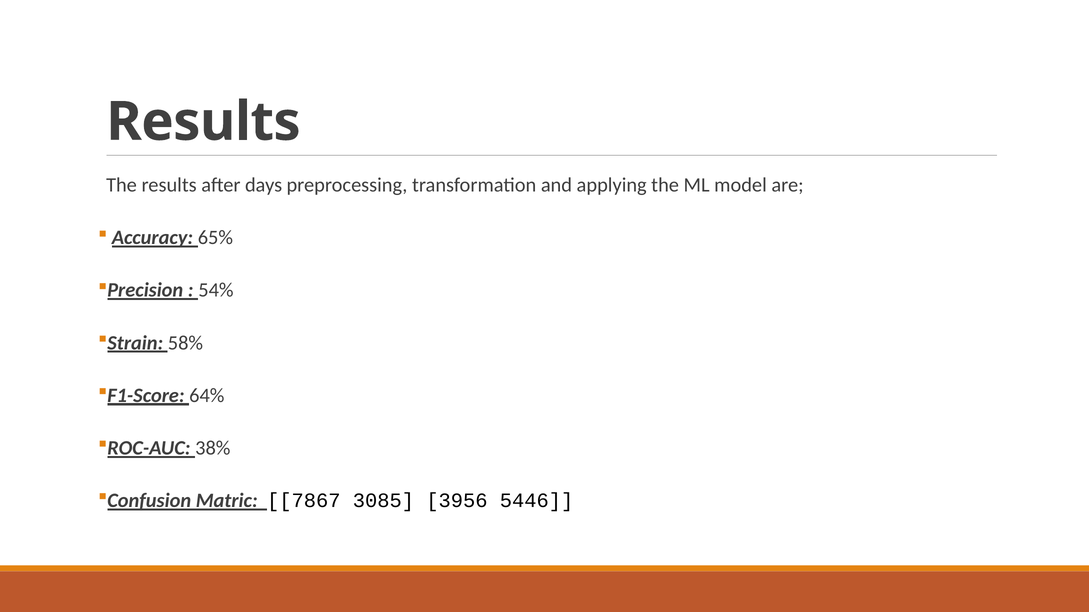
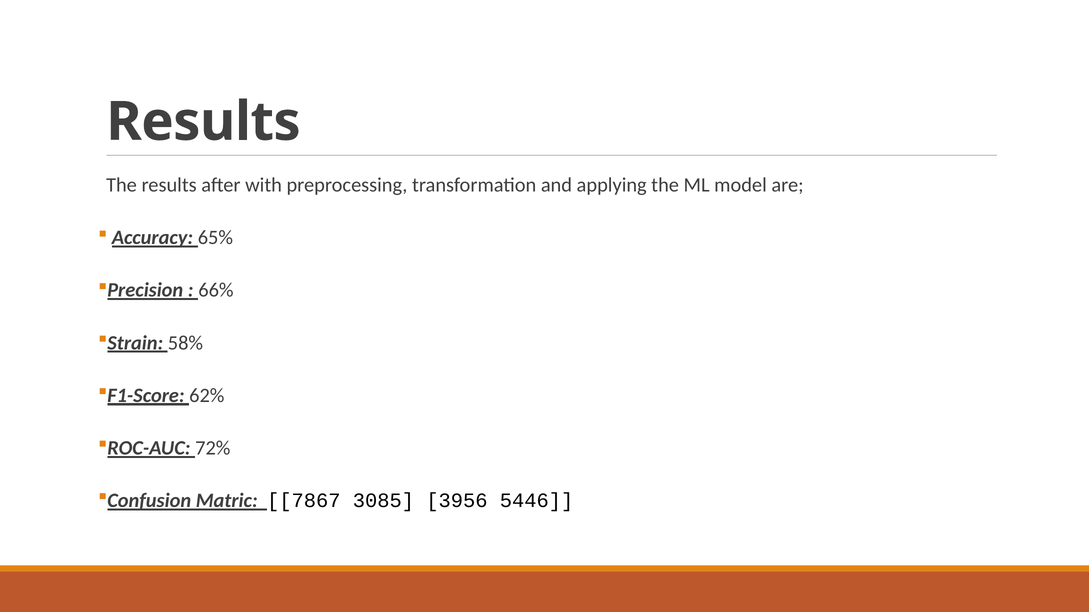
days: days -> with (264, 185)
54%: 54% -> 66% (216, 290)
64%: 64% -> 62% (207, 396)
38%: 38% -> 72% (213, 448)
